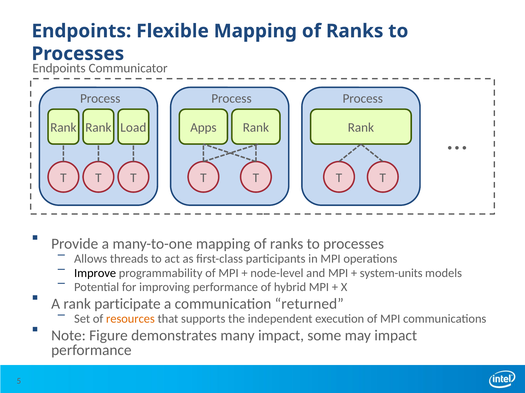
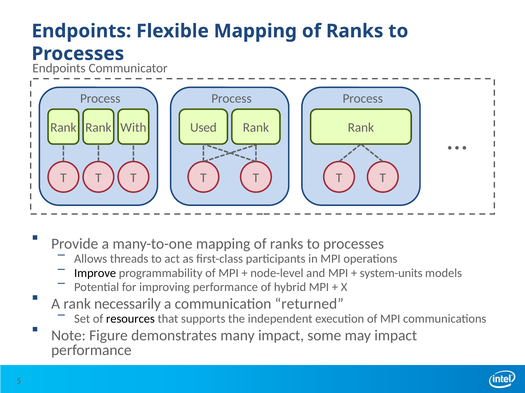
Load: Load -> With (133, 128)
Apps: Apps -> Used (203, 128)
participate: participate -> necessarily (127, 304)
resources colour: orange -> black (130, 319)
